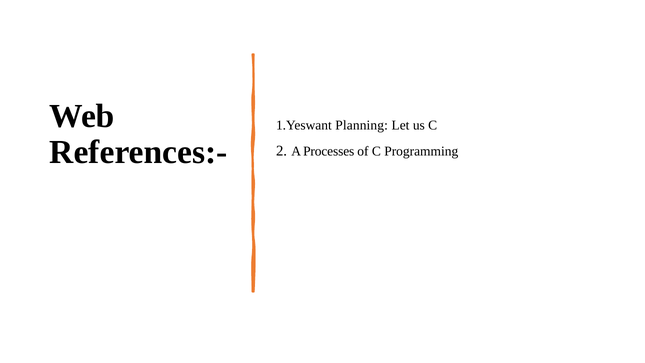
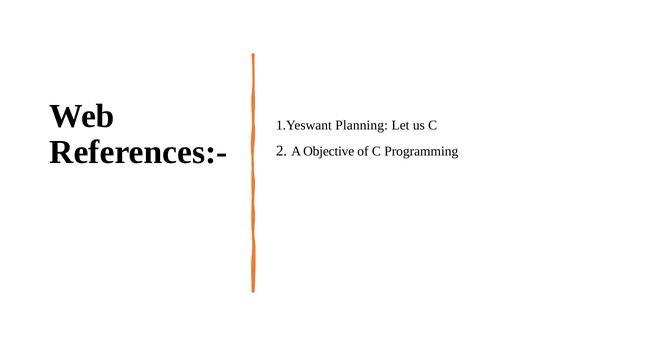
Processes: Processes -> Objective (329, 151)
